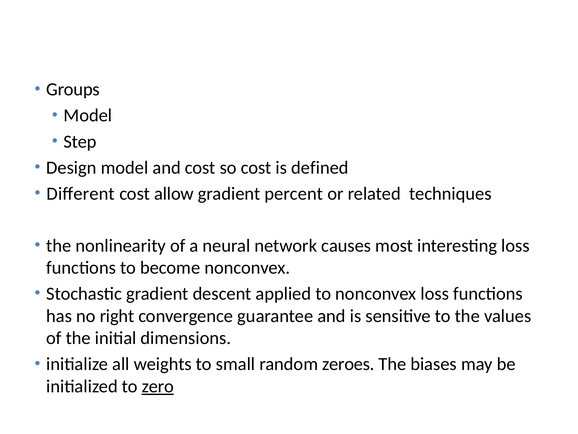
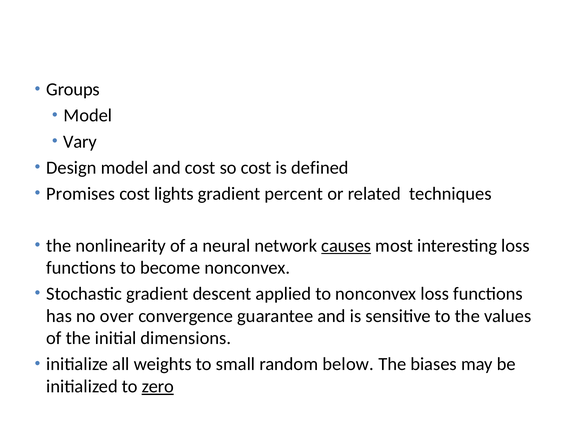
Step: Step -> Vary (80, 141)
Diﬀerent: Diﬀerent -> Promises (81, 193)
allow: allow -> lights (174, 193)
causes underline: none -> present (346, 245)
right: right -> over (117, 316)
zeroes: zeroes -> below (348, 364)
